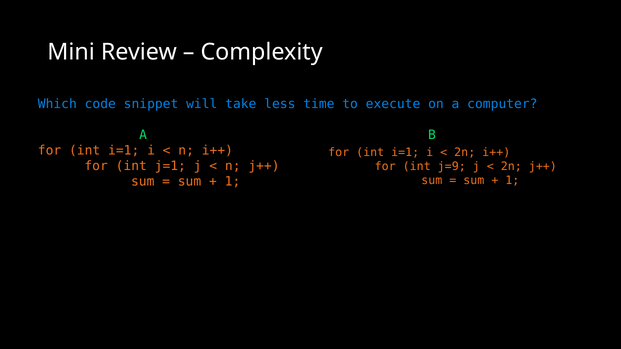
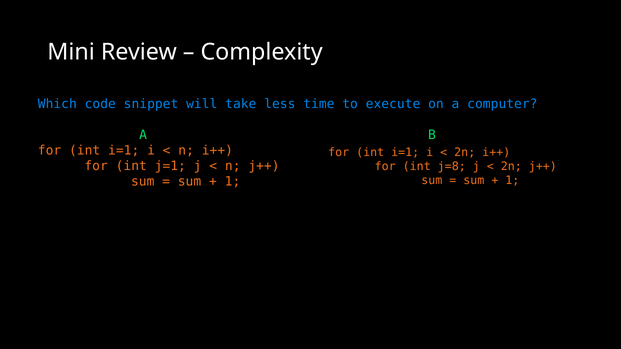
j=9: j=9 -> j=8 (452, 167)
